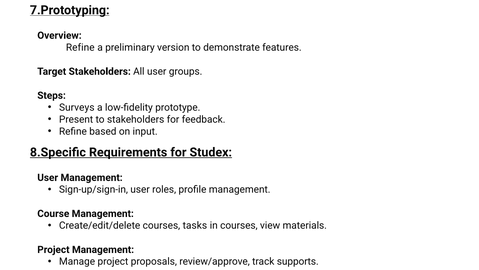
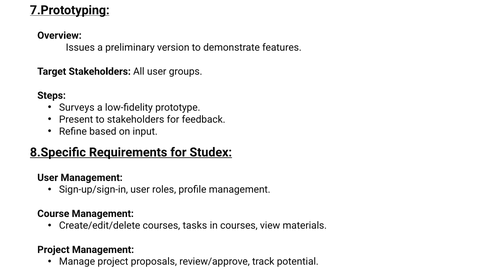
Refine: Refine -> Issues (80, 47)
supports: supports -> potential (298, 261)
